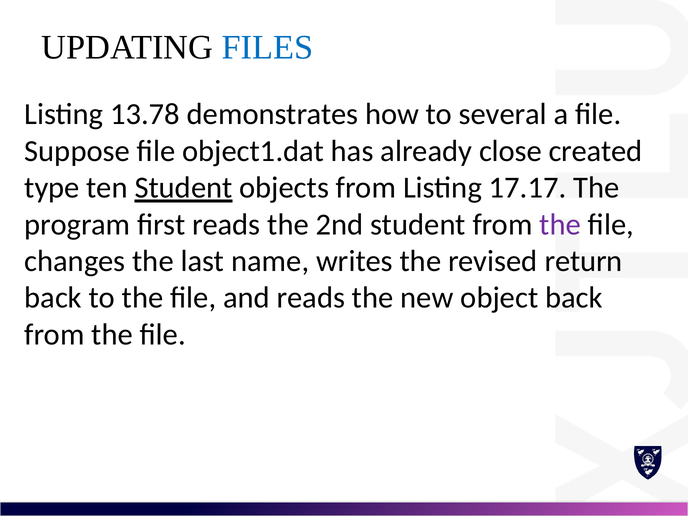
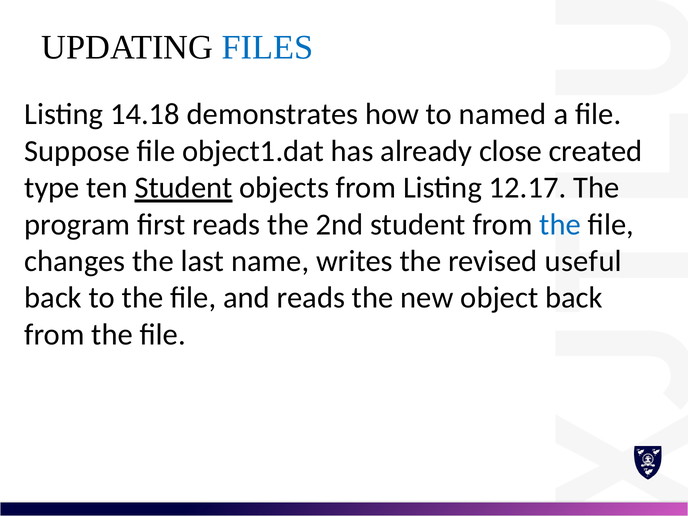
13.78: 13.78 -> 14.18 (145, 114)
several: several -> named (503, 114)
17.17: 17.17 -> 12.17 (528, 188)
the colour: purple -> blue (560, 224)
return: return -> useful (583, 261)
